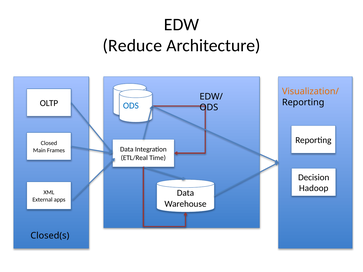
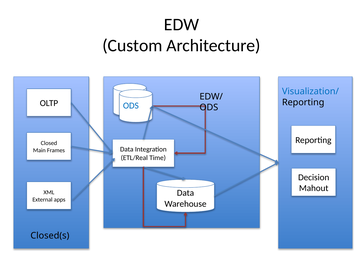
Reduce: Reduce -> Custom (132, 46)
Visualization/ colour: orange -> blue (310, 91)
Hadoop: Hadoop -> Mahout (314, 188)
